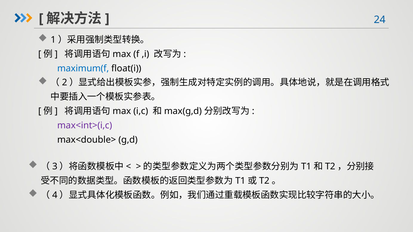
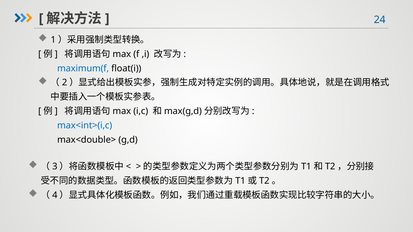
max<int>(i,c colour: purple -> blue (85, 126)
